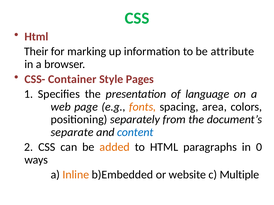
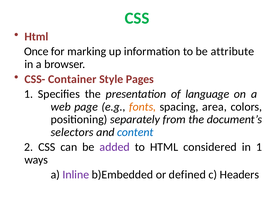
Their: Their -> Once (36, 52)
separate: separate -> selectors (72, 133)
added colour: orange -> purple (115, 147)
paragraphs: paragraphs -> considered (210, 147)
in 0: 0 -> 1 (259, 147)
Inline colour: orange -> purple (76, 175)
website: website -> defined (187, 175)
Multiple: Multiple -> Headers (239, 175)
